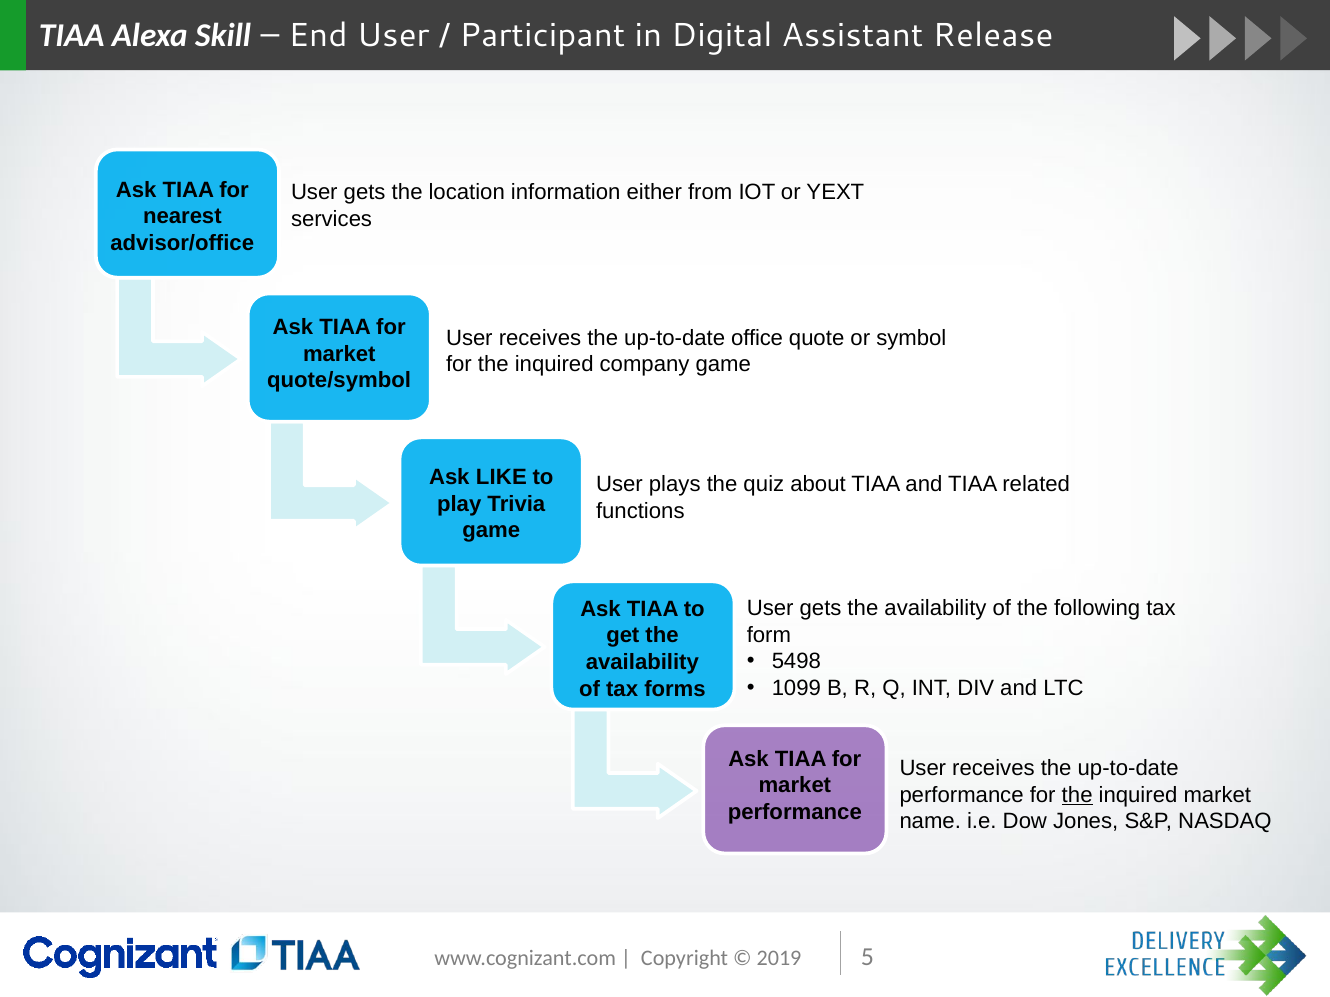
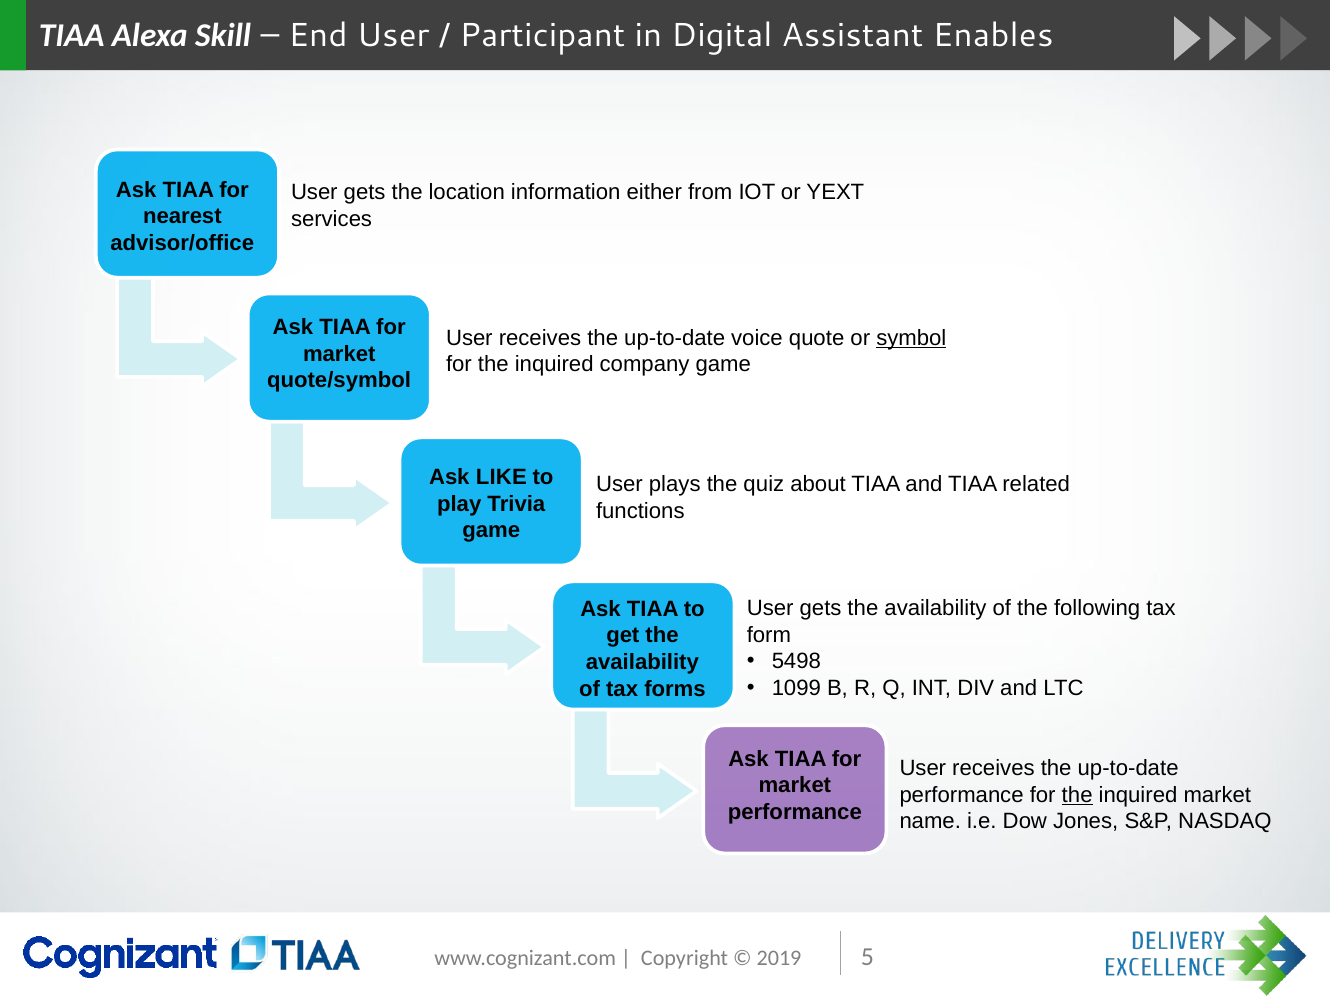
Release: Release -> Enables (993, 35)
office: office -> voice (757, 338)
symbol underline: none -> present (911, 338)
